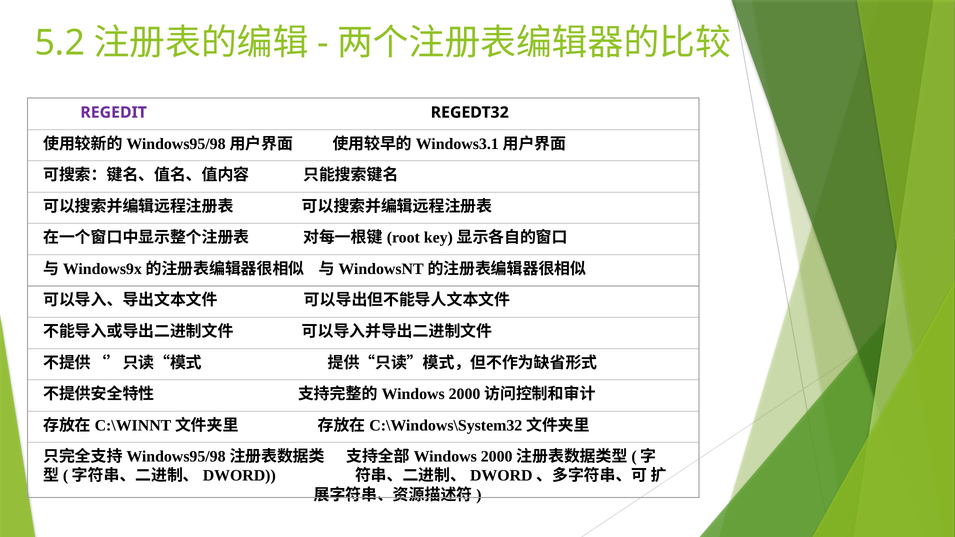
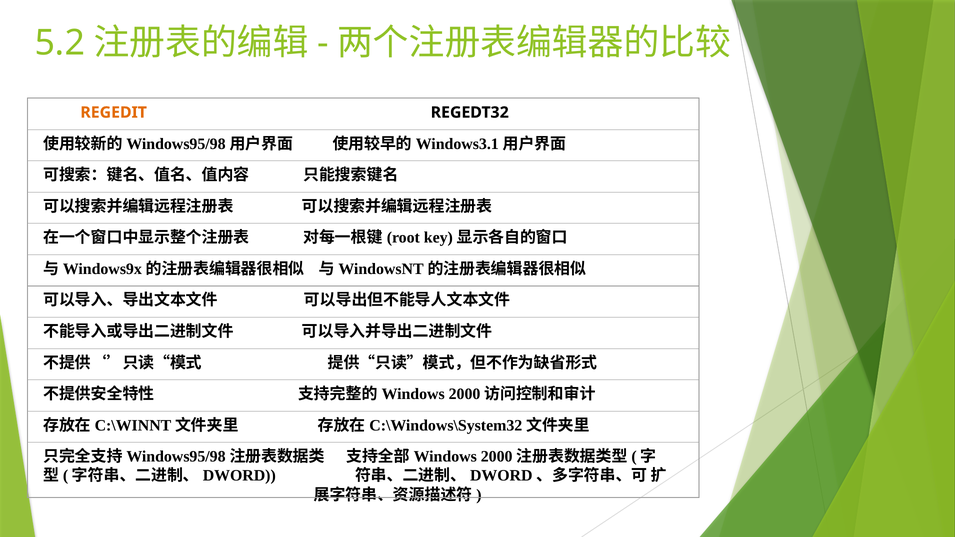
REGEDIT colour: purple -> orange (114, 113)
